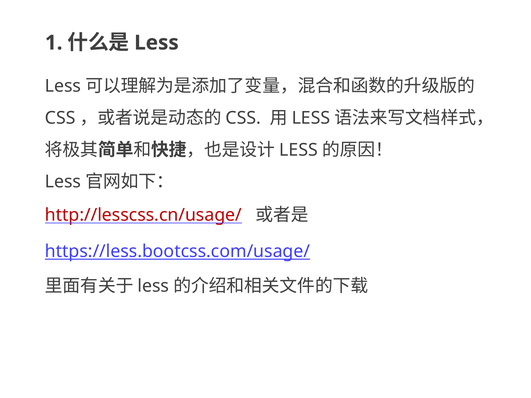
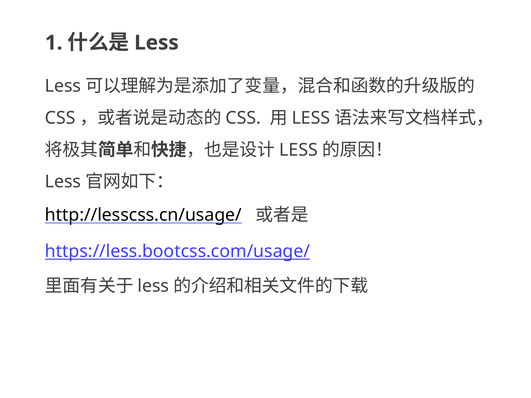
http://lesscss.cn/usage/ colour: red -> black (143, 215)
